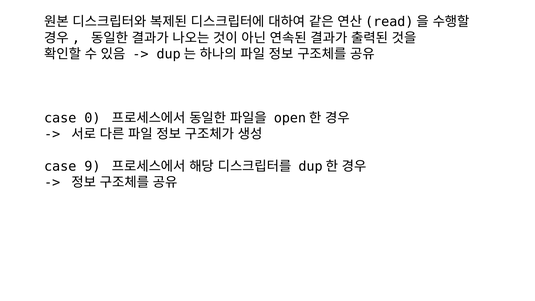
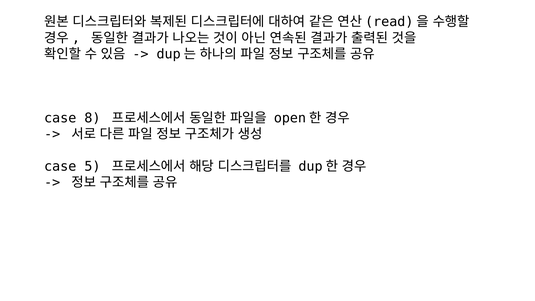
0: 0 -> 8 (92, 118)
9: 9 -> 5 (92, 166)
